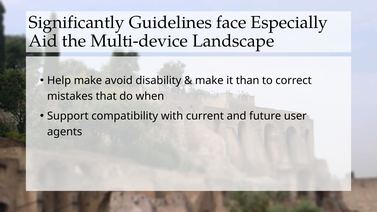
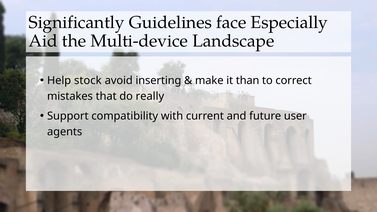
Help make: make -> stock (88, 81)
disability: disability -> inserting (158, 81)
when: when -> really (150, 96)
